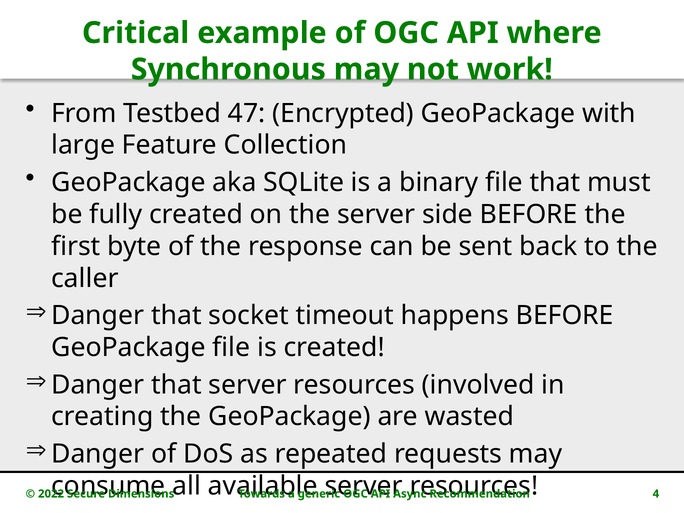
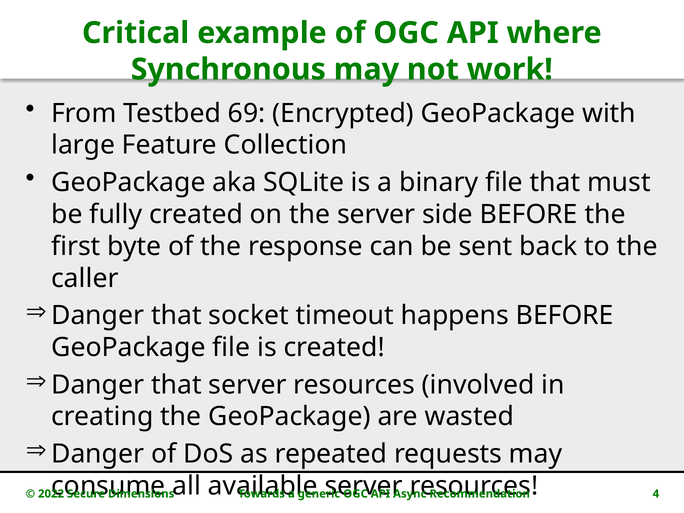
47: 47 -> 69 (247, 113)
